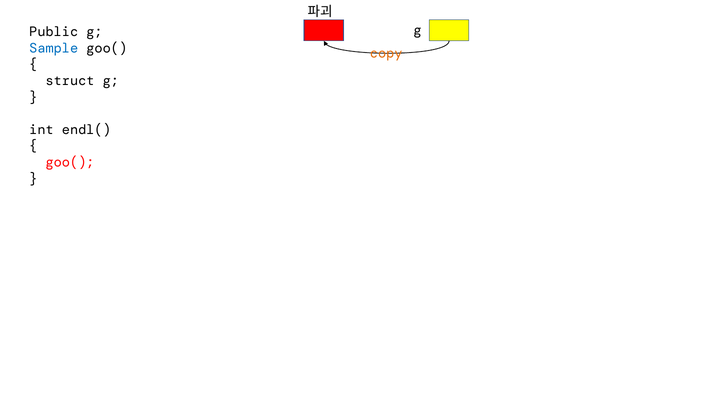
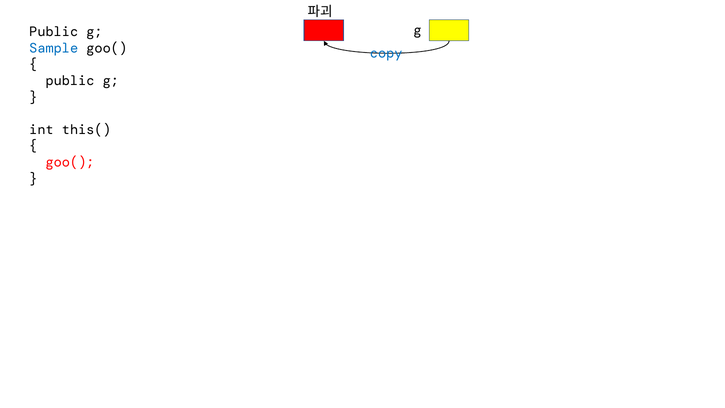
copy colour: orange -> blue (386, 53)
struct: struct -> public (70, 81)
endl(: endl( -> this( (86, 130)
